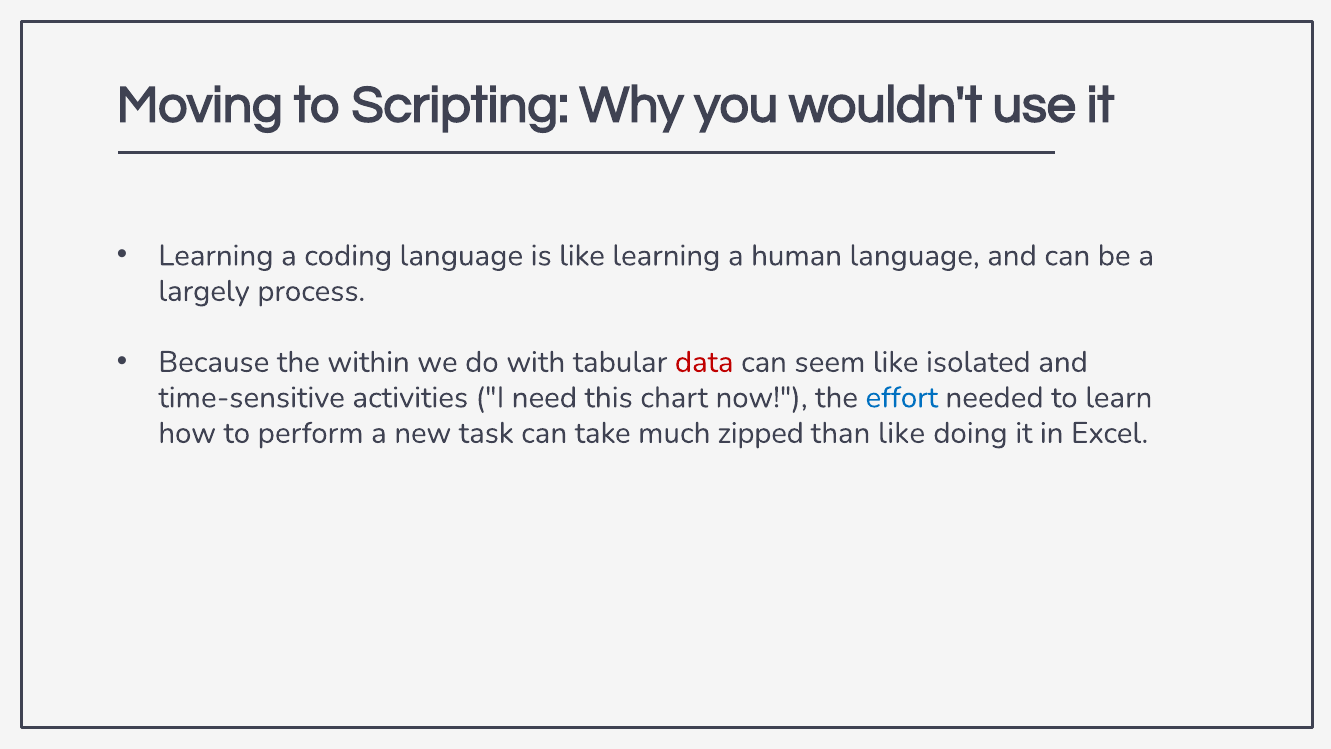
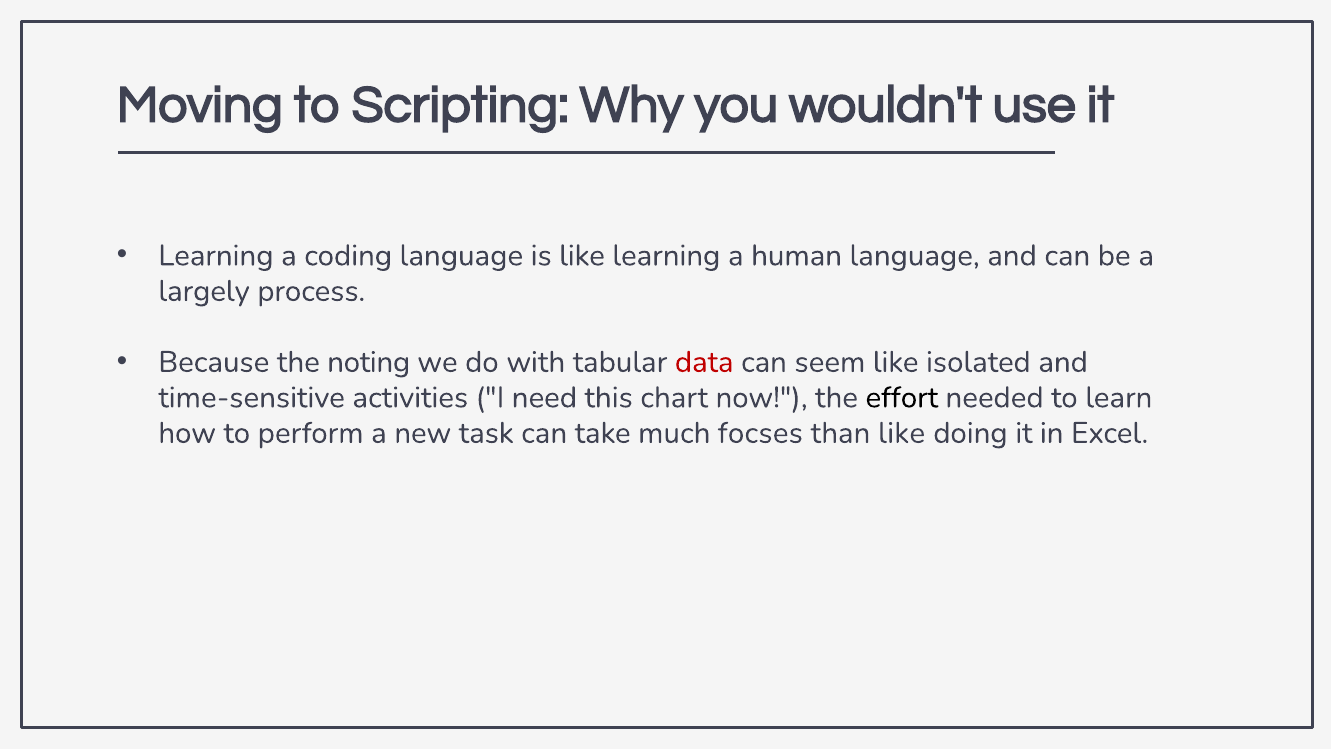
within: within -> noting (369, 362)
effort colour: blue -> black (902, 397)
zipped: zipped -> focses (760, 433)
